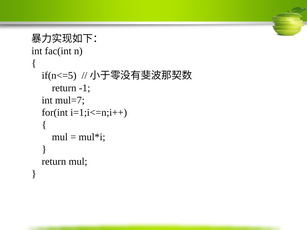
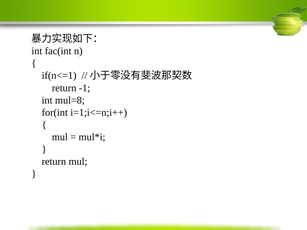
if(n<=5: if(n<=5 -> if(n<=1 (59, 76)
mul=7: mul=7 -> mul=8 (70, 100)
